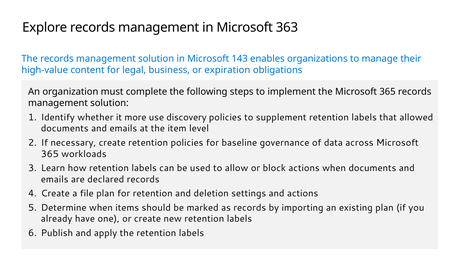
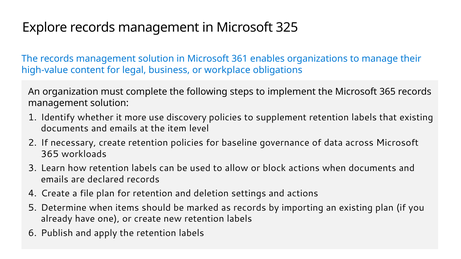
363: 363 -> 325 (287, 28)
143: 143 -> 361 (240, 59)
expiration: expiration -> workplace (227, 70)
that allowed: allowed -> existing (416, 117)
